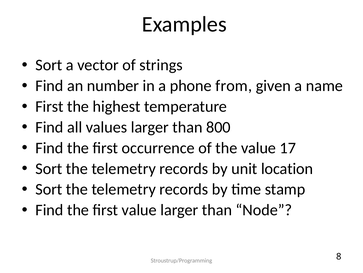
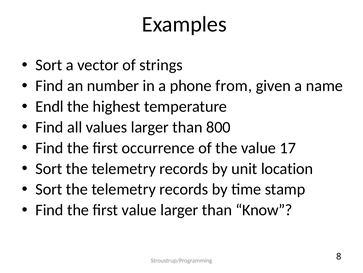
First: First -> Endl (49, 106)
Node: Node -> Know (264, 210)
